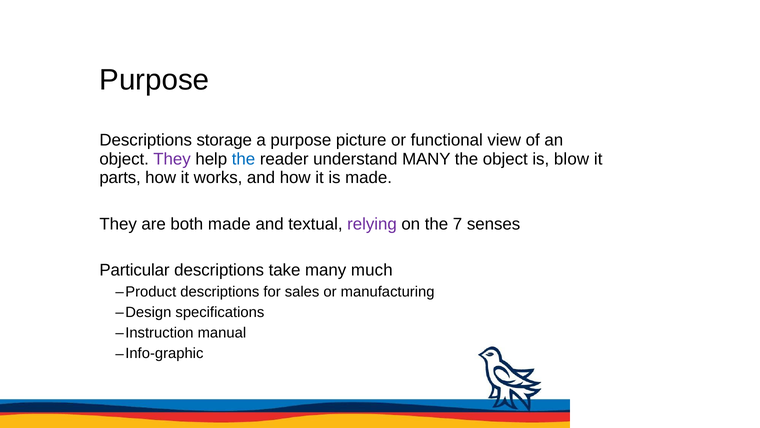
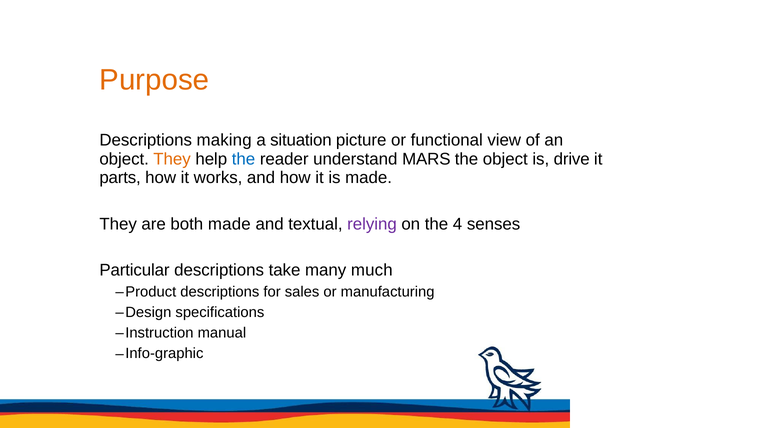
Purpose colour: black -> orange (154, 80)
storage: storage -> making (224, 140)
a purpose: purpose -> situation (301, 140)
They colour: purple -> orange (172, 159)
understand MANY: MANY -> MARS (426, 159)
blow: blow -> drive (572, 159)
7: 7 -> 4 (458, 224)
